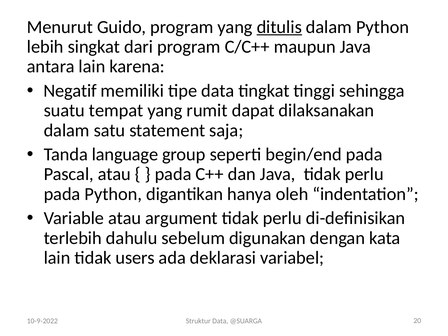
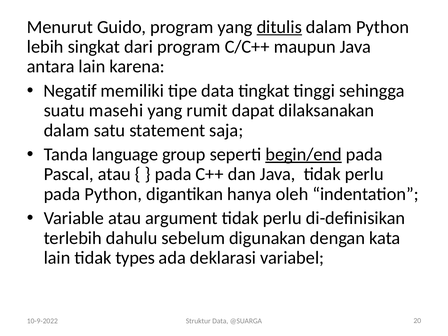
tempat: tempat -> masehi (116, 111)
begin/end underline: none -> present (304, 154)
users: users -> types (135, 258)
